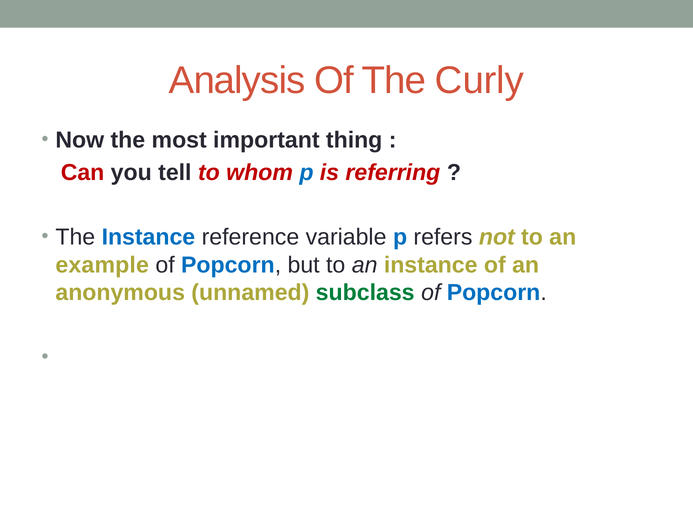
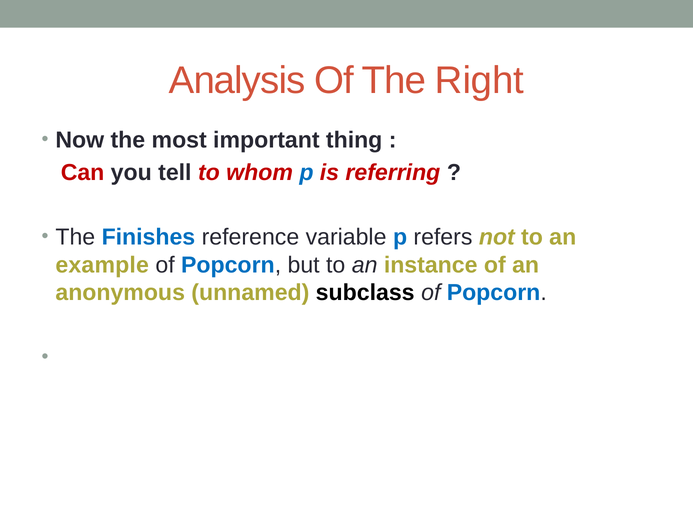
Curly: Curly -> Right (480, 81)
The Instance: Instance -> Finishes (148, 237)
subclass colour: green -> black (365, 293)
